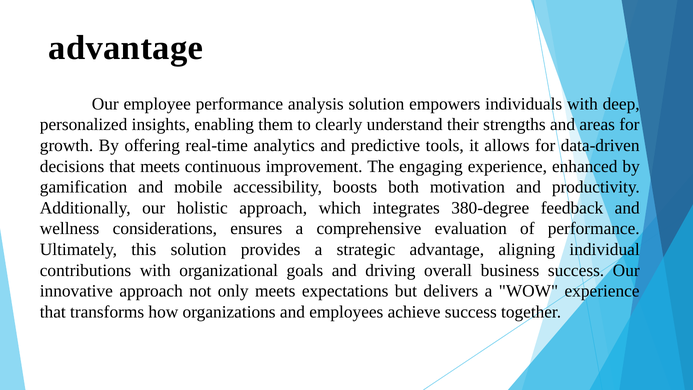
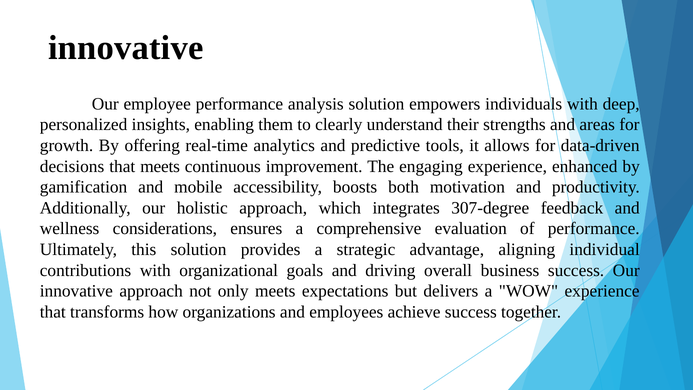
advantage: advantage -> innovative (126, 48)
380-degree: 380-degree -> 307-degree (490, 208)
